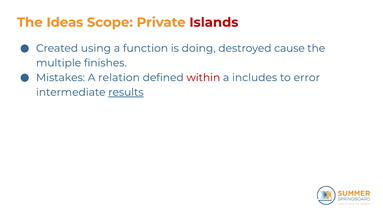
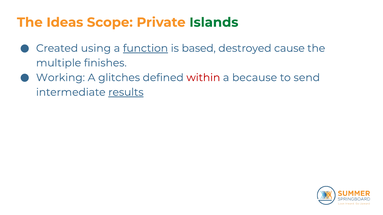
Islands colour: red -> green (214, 22)
function underline: none -> present (145, 48)
doing: doing -> based (199, 48)
Mistakes: Mistakes -> Working (60, 78)
relation: relation -> glitches (119, 78)
includes: includes -> because (255, 78)
error: error -> send (307, 78)
